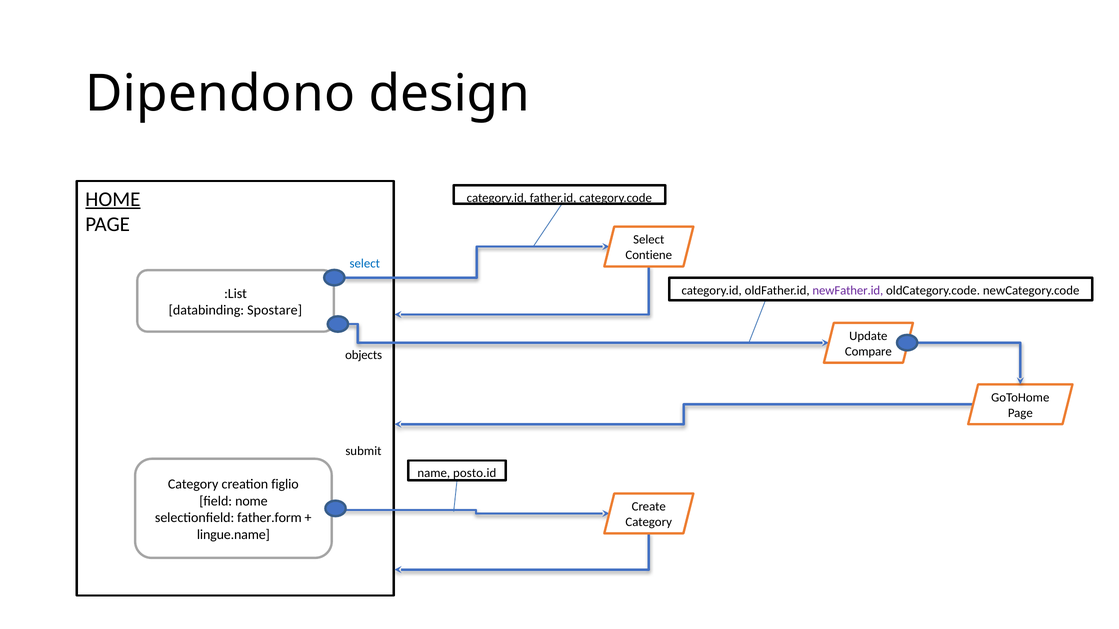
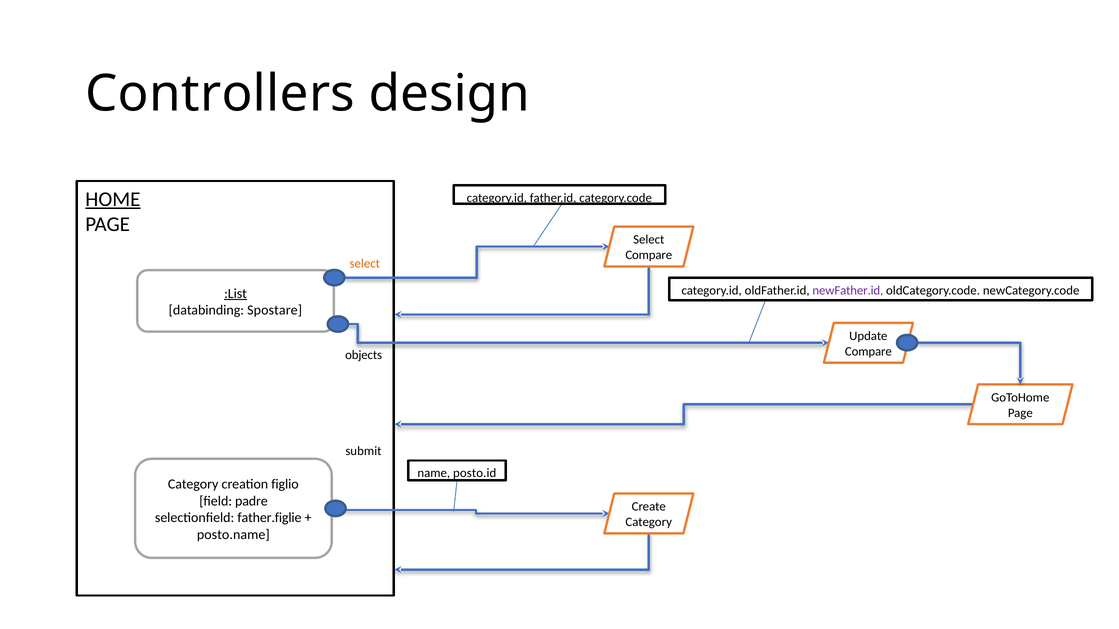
Dipendono: Dipendono -> Controllers (220, 94)
Contiene: Contiene -> Compare (649, 255)
select colour: blue -> orange (365, 264)
:List underline: none -> present (236, 294)
nome: nome -> padre (251, 501)
father.form: father.form -> father.figlie (269, 518)
lingue.name: lingue.name -> posto.name (233, 535)
